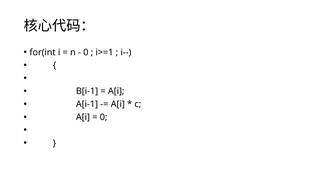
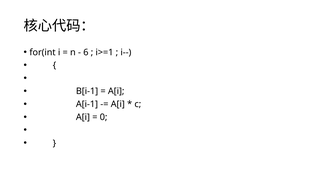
0: 0 -> 6 (86, 52)
